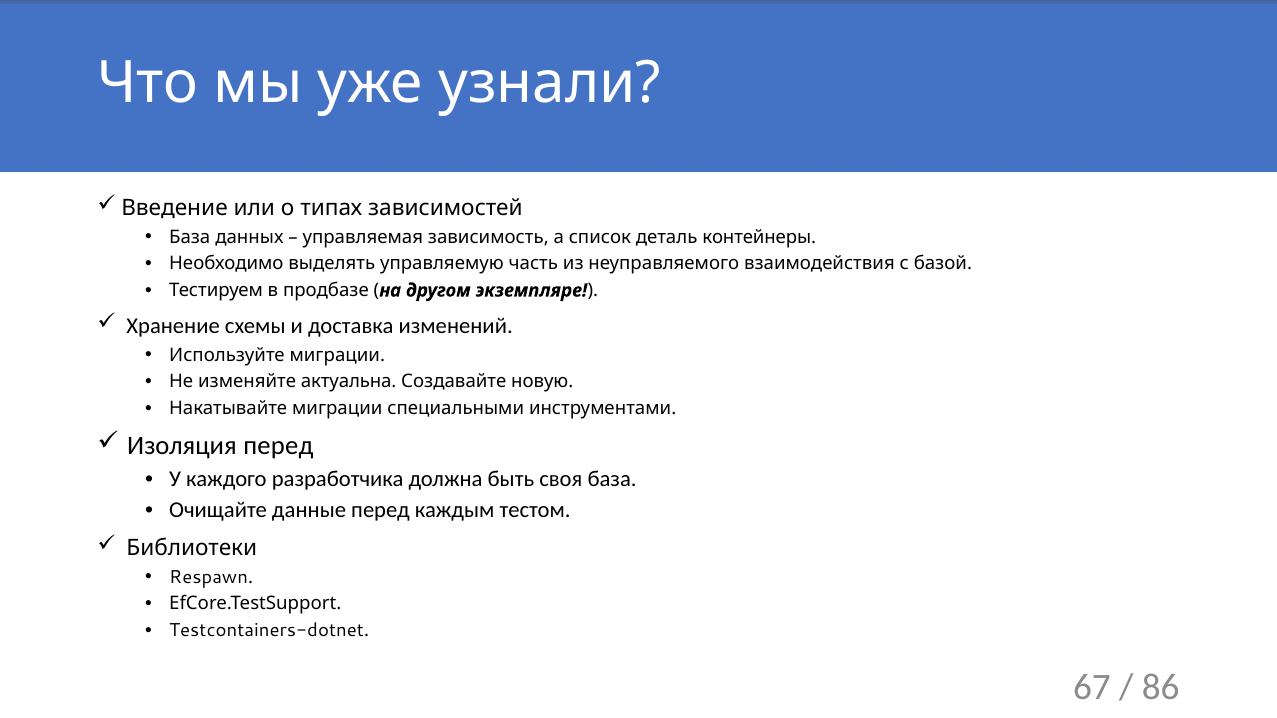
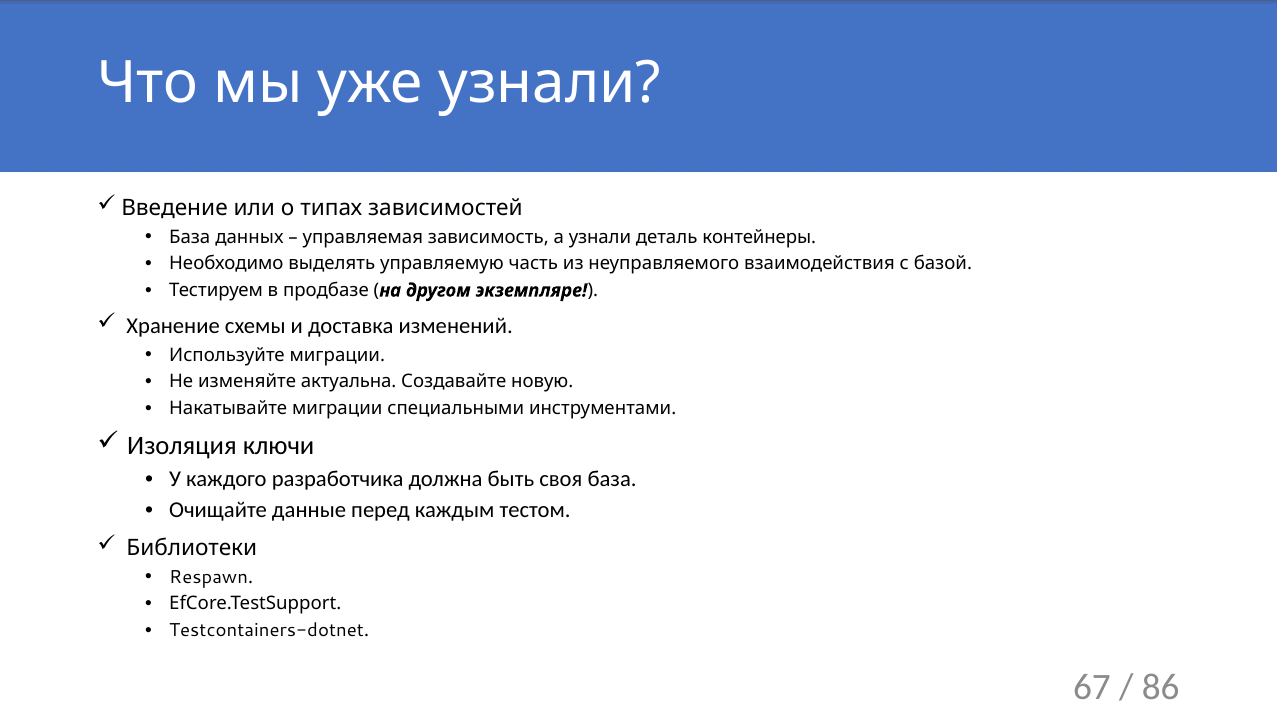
а список: список -> узнали (600, 237)
Изоляция перед: перед -> ключи (279, 446)
